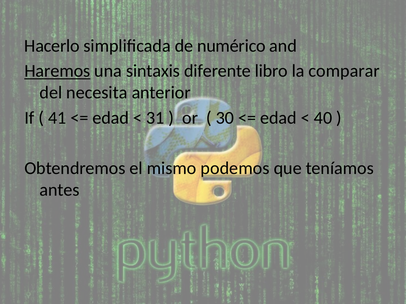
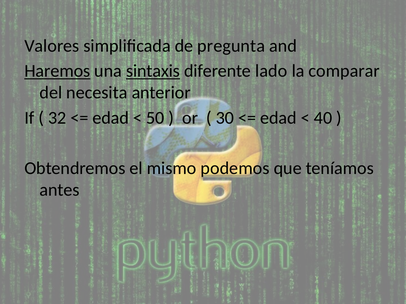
Hacerlo: Hacerlo -> Valores (52, 46)
numérico: numérico -> pregunta (231, 46)
sintaxis underline: none -> present (153, 71)
libro: libro -> lado (271, 71)
41: 41 -> 32 (57, 118)
31: 31 -> 50 (155, 118)
